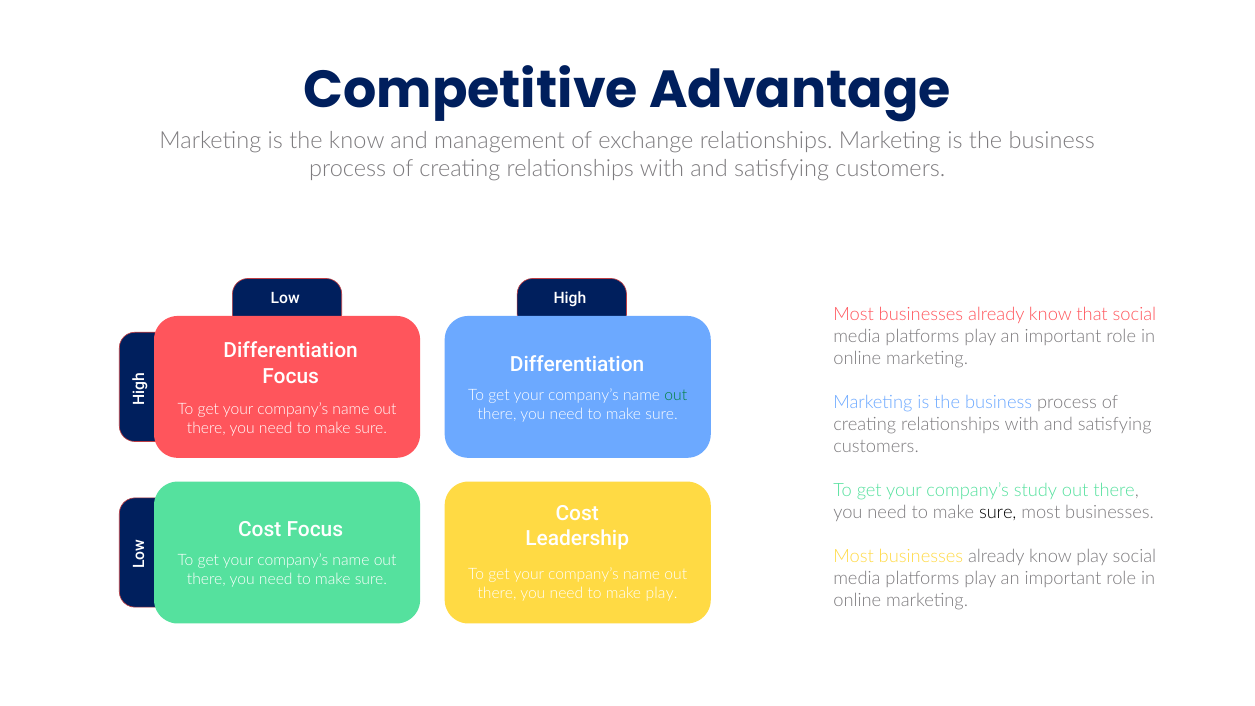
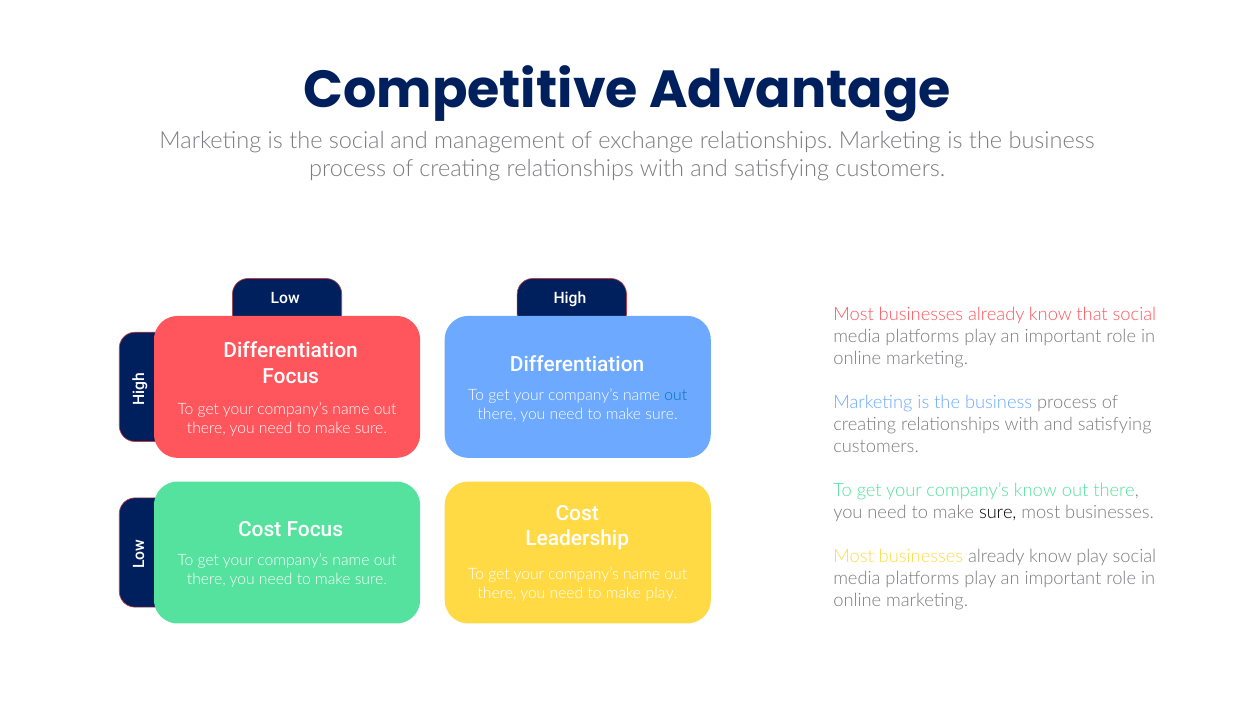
the know: know -> social (357, 141)
out colour: green -> blue (676, 395)
company’s study: study -> know (1035, 491)
